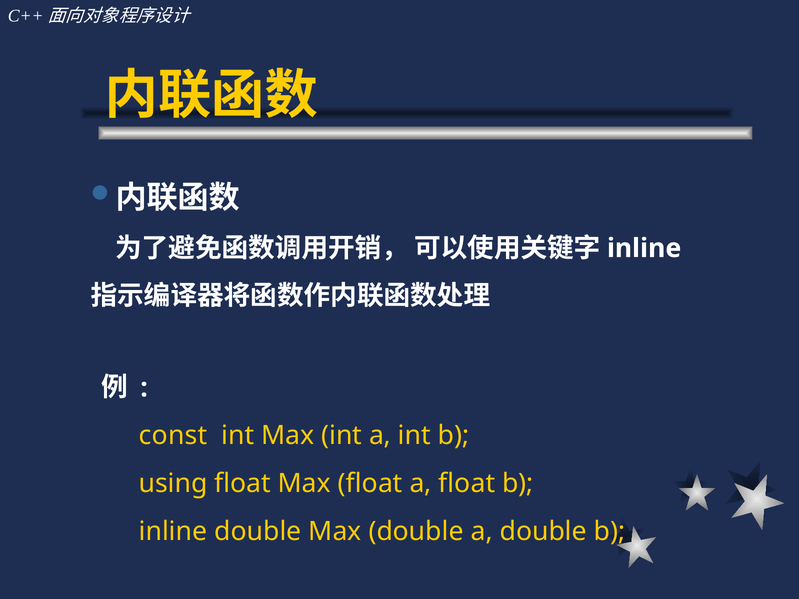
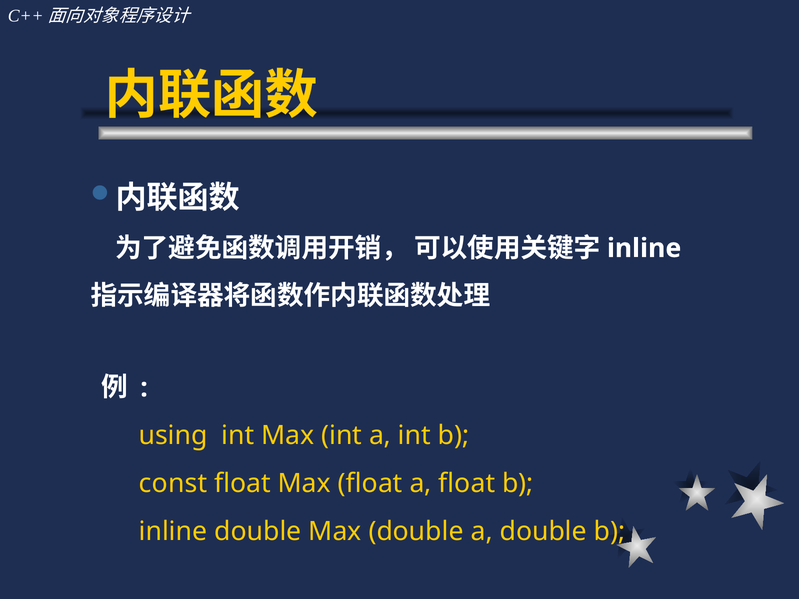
const: const -> using (173, 436)
using: using -> const (173, 484)
